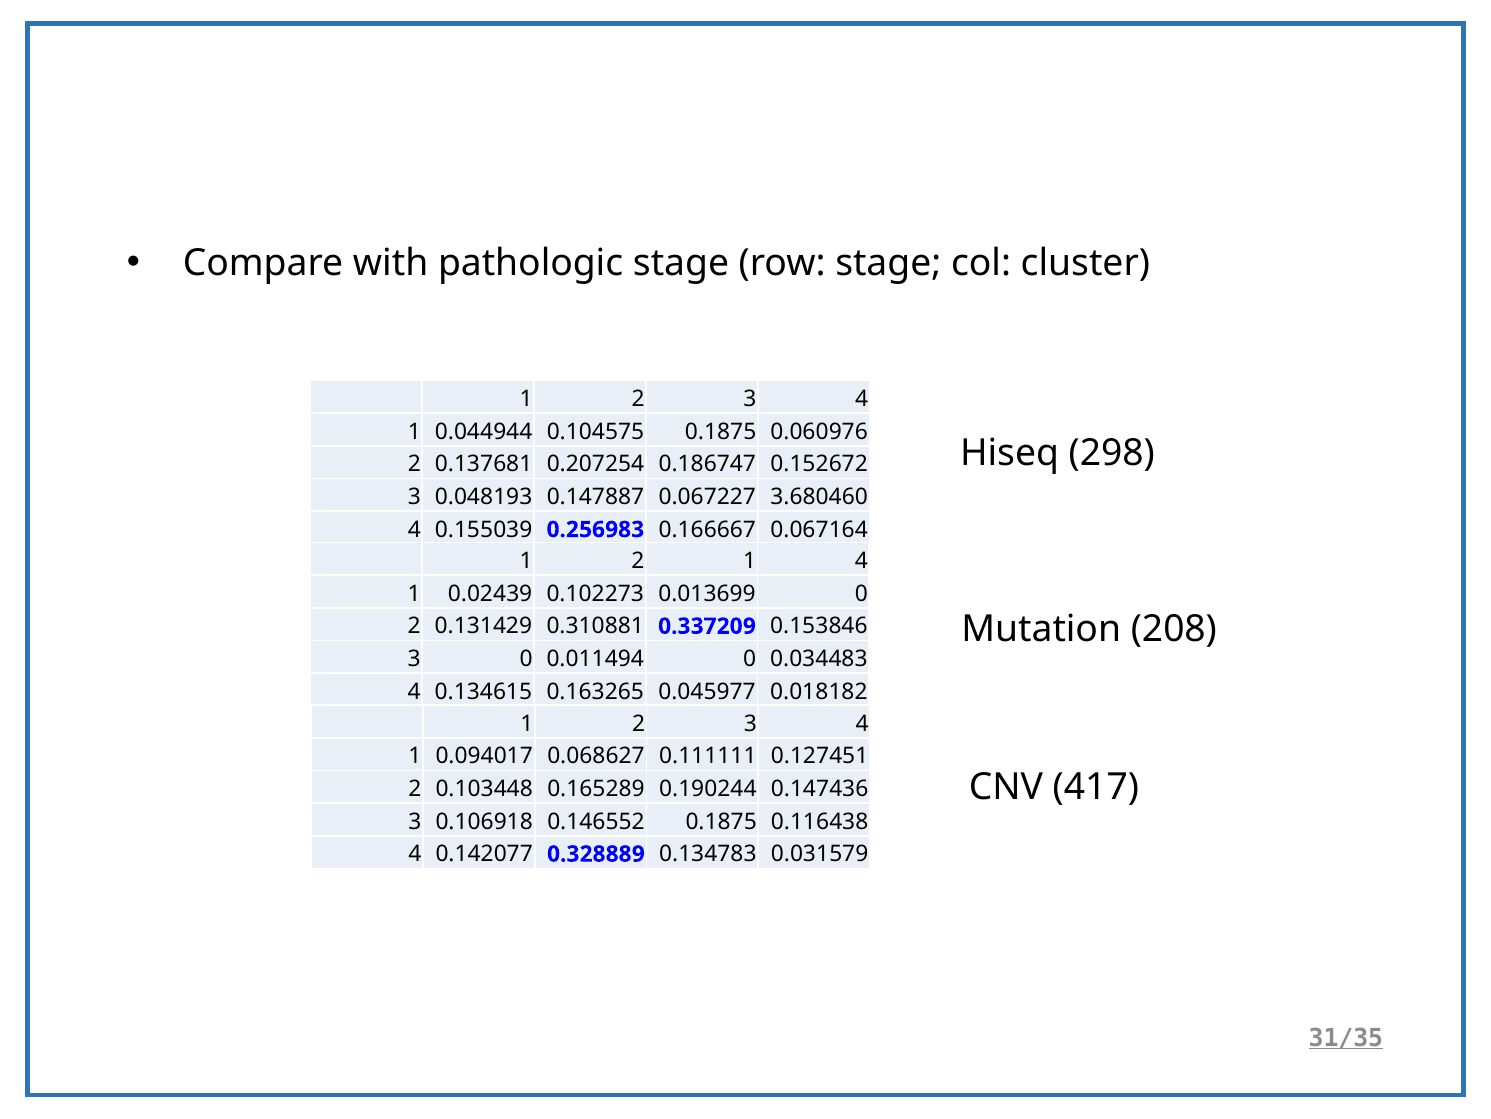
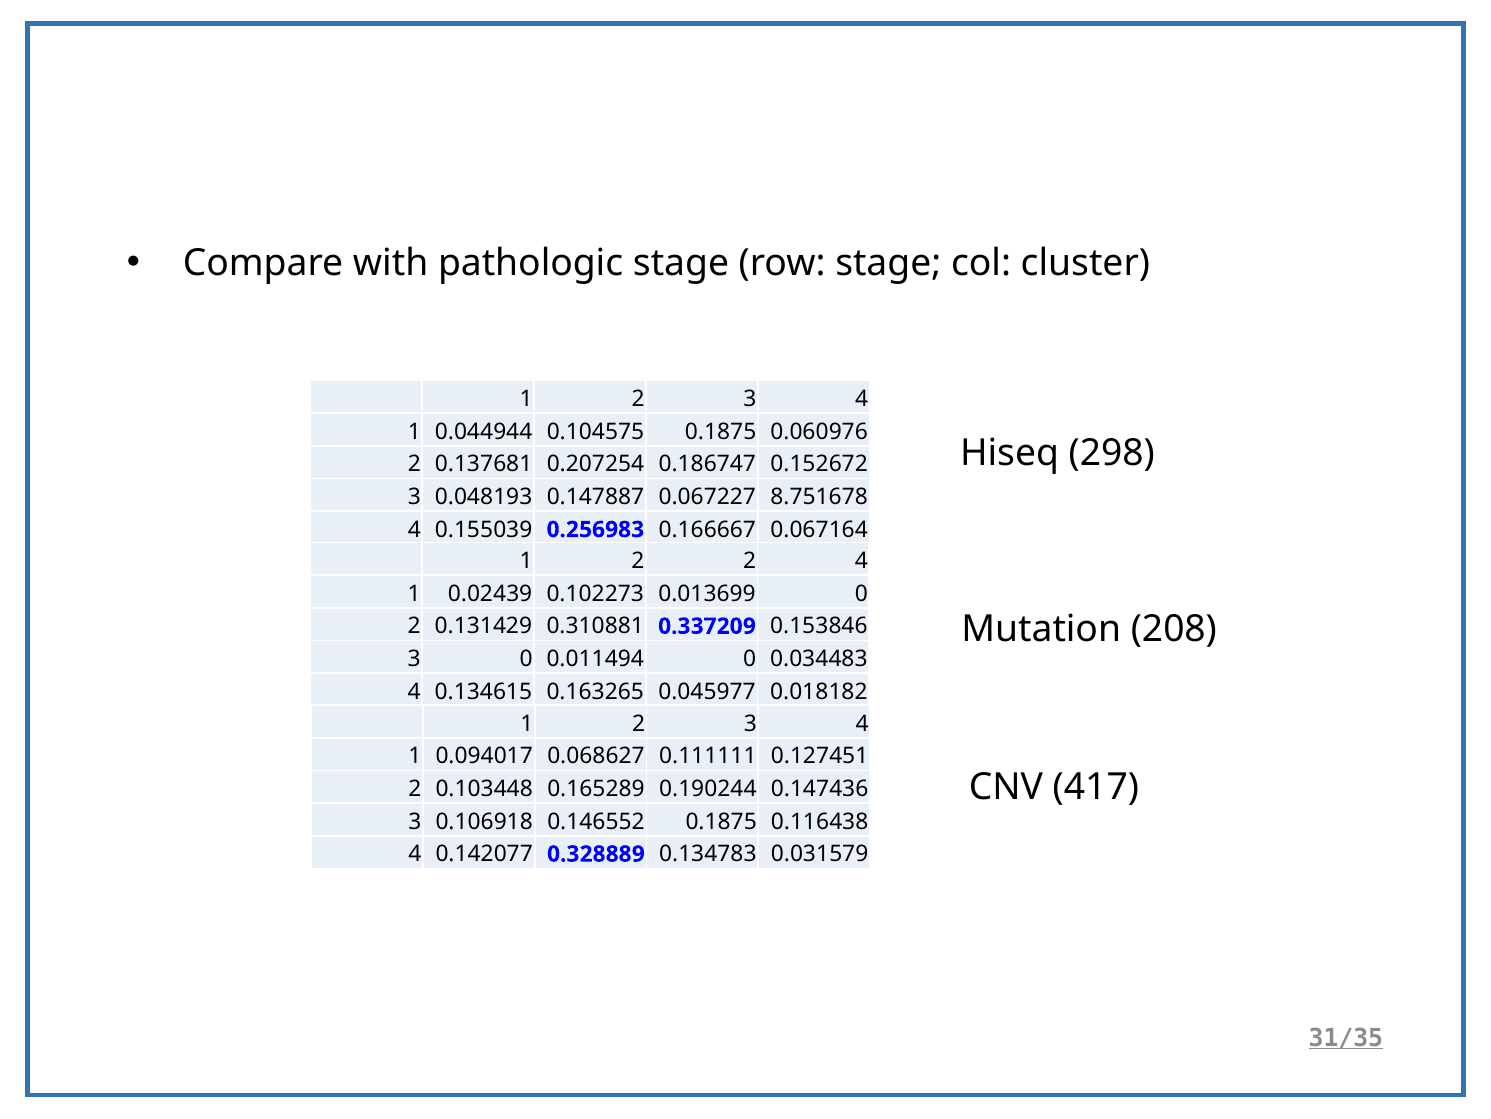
3.680460: 3.680460 -> 8.751678 (819, 497)
2 1: 1 -> 2 (750, 561)
